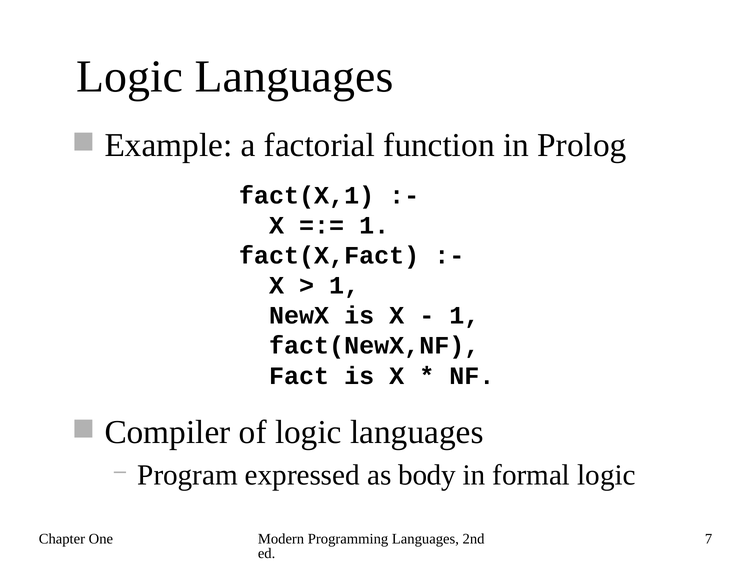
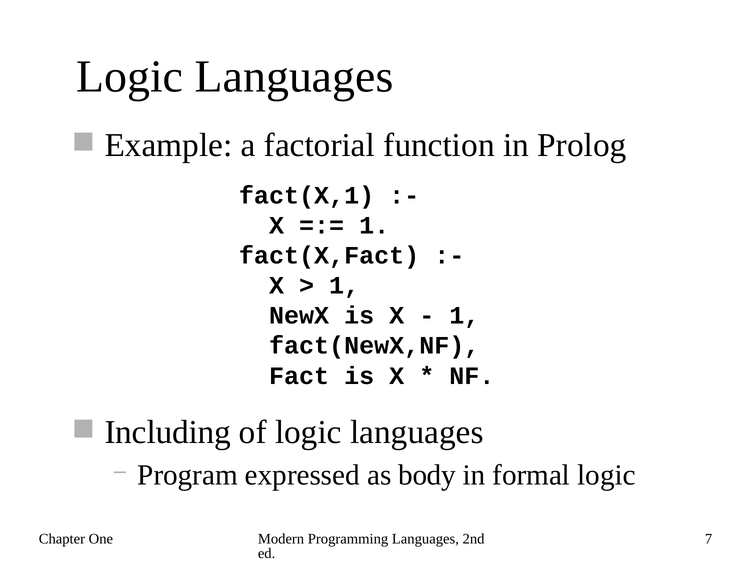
Compiler: Compiler -> Including (168, 432)
